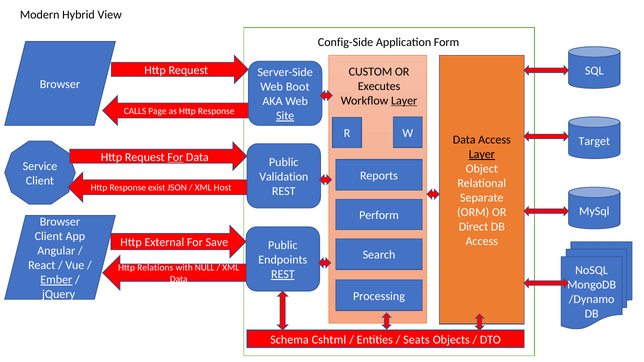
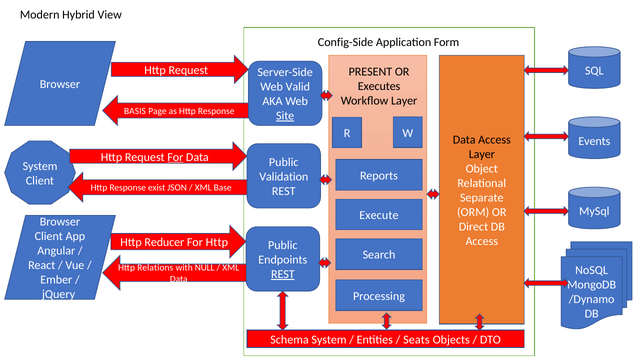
CUSTOM: CUSTOM -> PRESENT (370, 72)
Boot: Boot -> Valid (298, 87)
Layer underline: present -> none (404, 101)
CALLS: CALLS -> BASIS (135, 111)
Target: Target -> Events (594, 141)
Layer underline: present -> none (482, 154)
Service: Service -> System (40, 166)
Host: Host -> Base (223, 188)
Perform: Perform -> Execute (379, 215)
External: External -> Reducer (164, 243)
For Save: Save -> Http (217, 243)
Ember underline: present -> none (56, 280)
Schema Cshtml: Cshtml -> System (329, 340)
